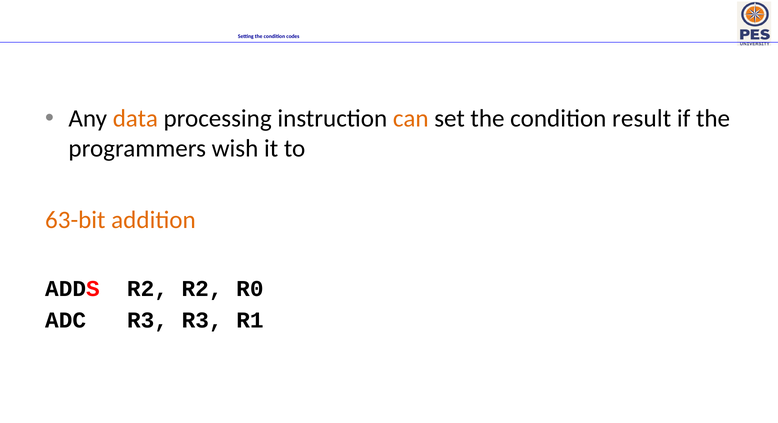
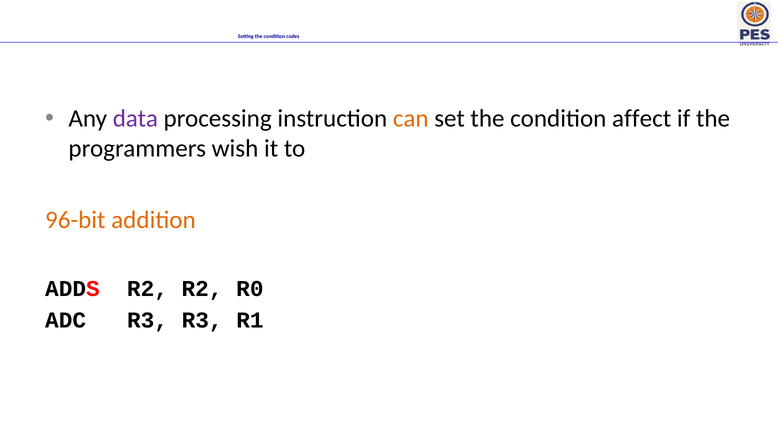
data colour: orange -> purple (135, 119)
result: result -> affect (642, 119)
63-bit: 63-bit -> 96-bit (75, 220)
